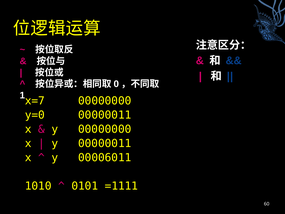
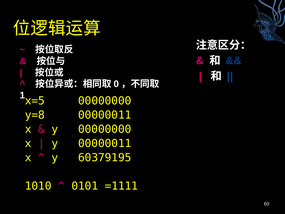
x=7: x=7 -> x=5 (35, 101)
y=0: y=0 -> y=8 (35, 115)
00006011: 00006011 -> 60379195 (105, 158)
